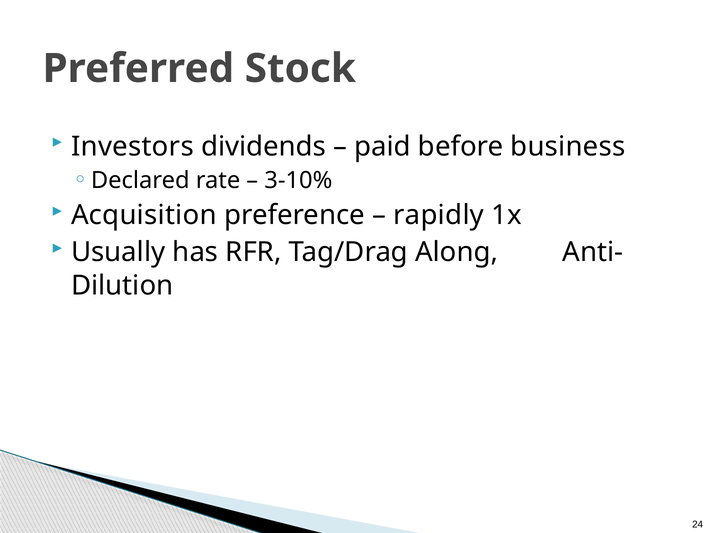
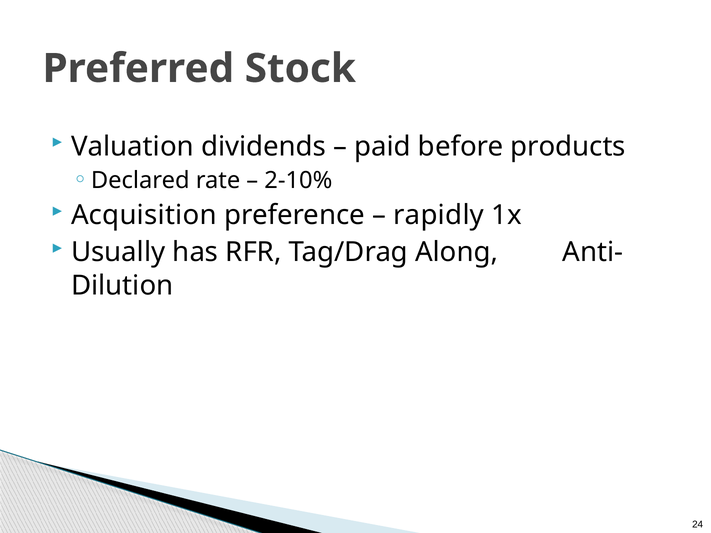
Investors: Investors -> Valuation (133, 147)
business: business -> products (568, 147)
3-10%: 3-10% -> 2-10% (298, 180)
